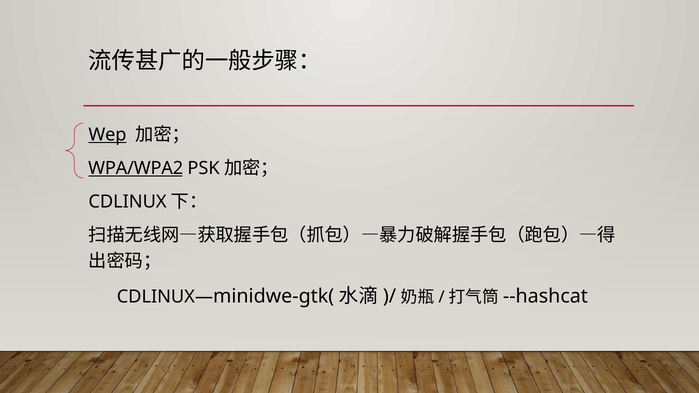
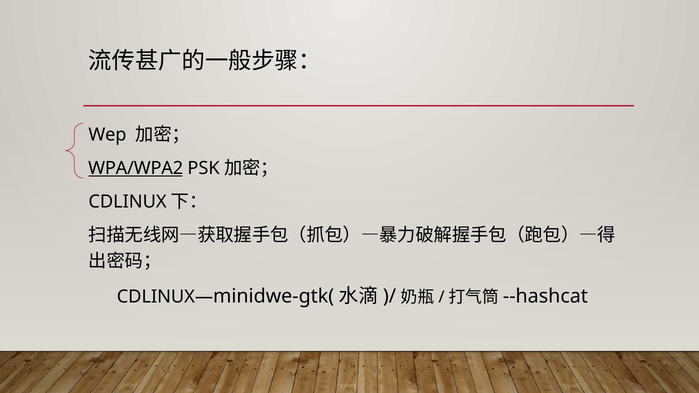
Wep underline: present -> none (107, 135)
